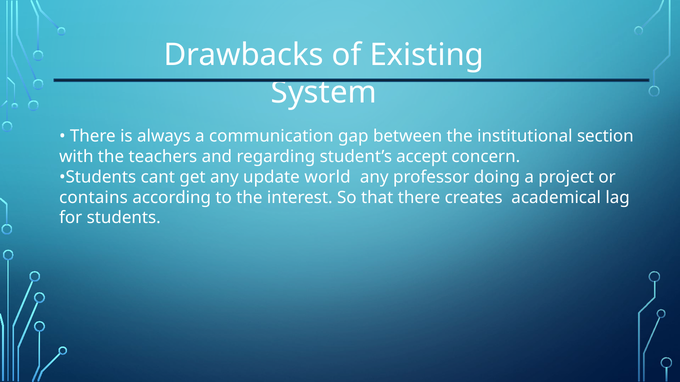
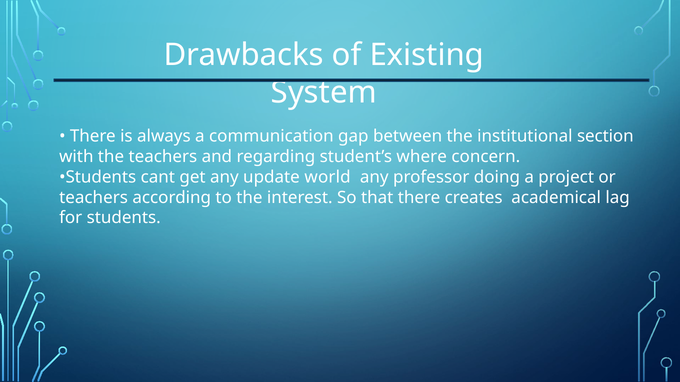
accept: accept -> where (422, 157)
contains: contains -> teachers (94, 198)
